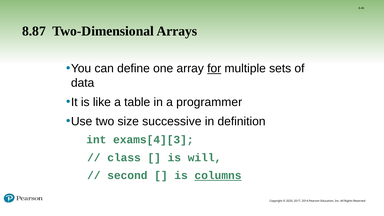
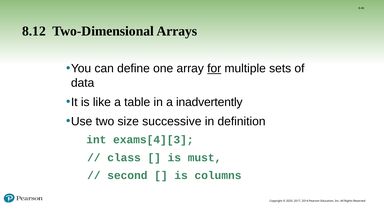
8.87: 8.87 -> 8.12 (34, 31)
programmer: programmer -> inadvertently (209, 102)
will: will -> must (205, 158)
columns underline: present -> none (218, 176)
